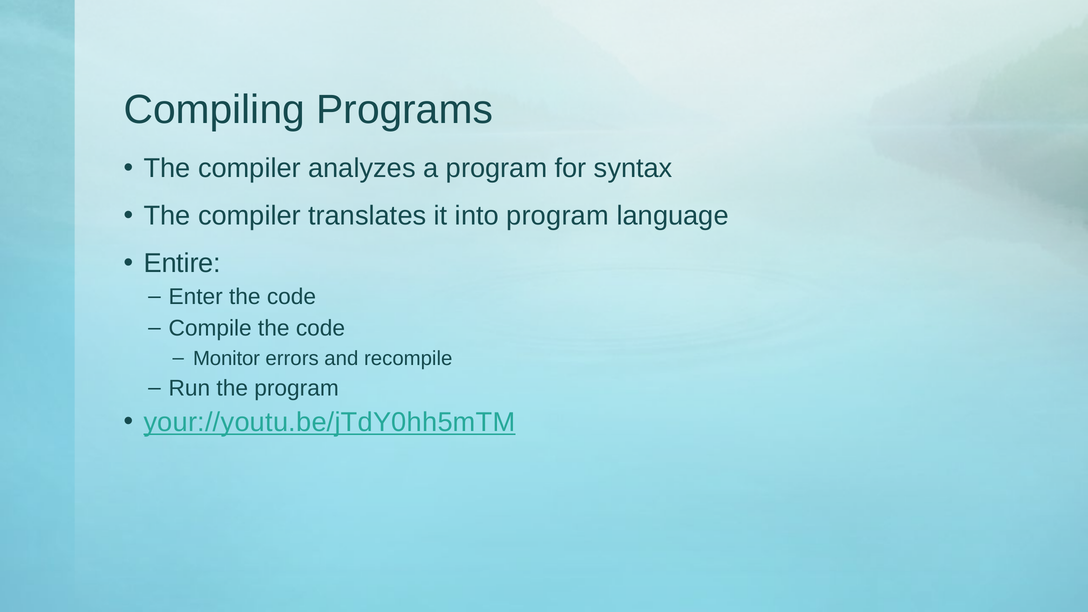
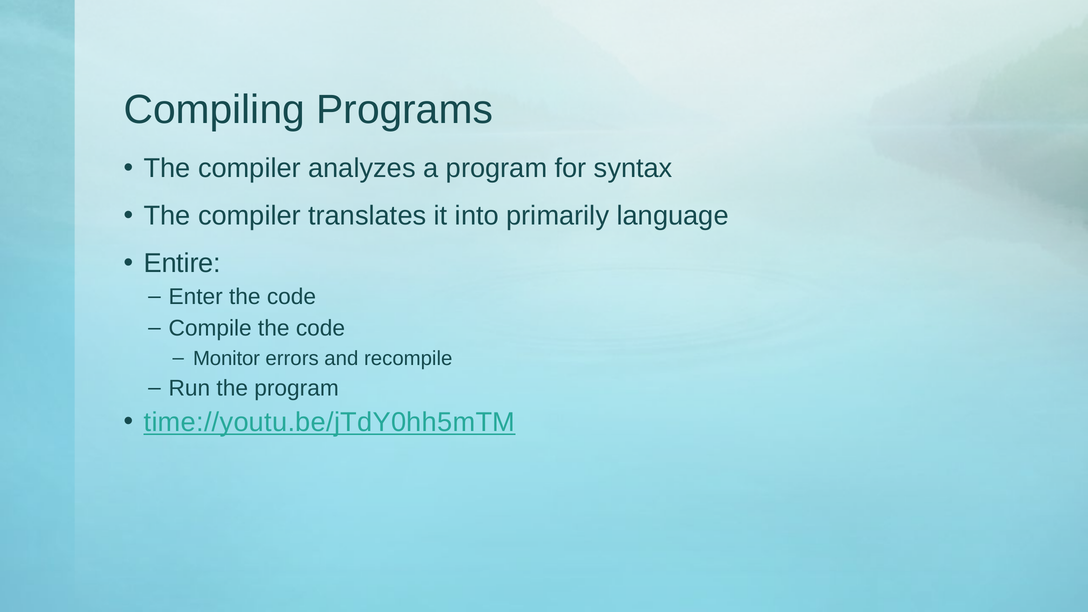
into program: program -> primarily (558, 216)
your://youtu.be/jTdY0hh5mTM: your://youtu.be/jTdY0hh5mTM -> time://youtu.be/jTdY0hh5mTM (329, 422)
